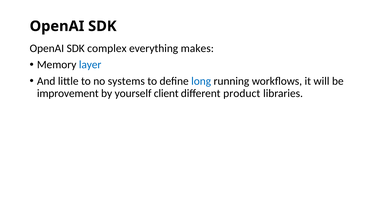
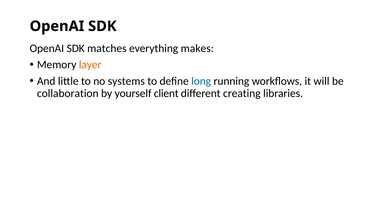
complex: complex -> matches (107, 48)
layer colour: blue -> orange (90, 65)
improvement: improvement -> collaboration (68, 93)
product: product -> creating (242, 93)
